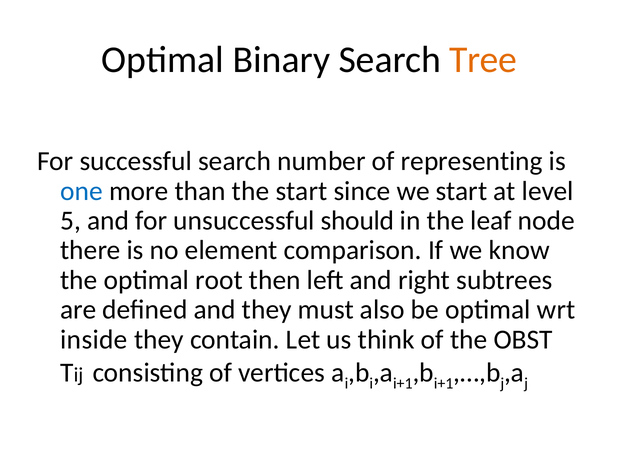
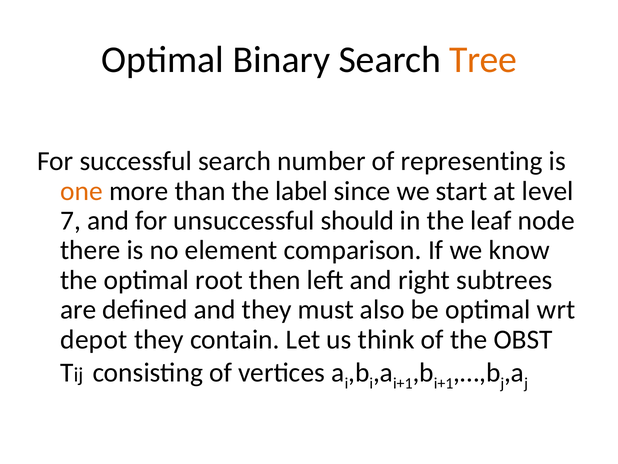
one colour: blue -> orange (82, 191)
the start: start -> label (302, 191)
5: 5 -> 7 (71, 220)
inside: inside -> depot (94, 339)
